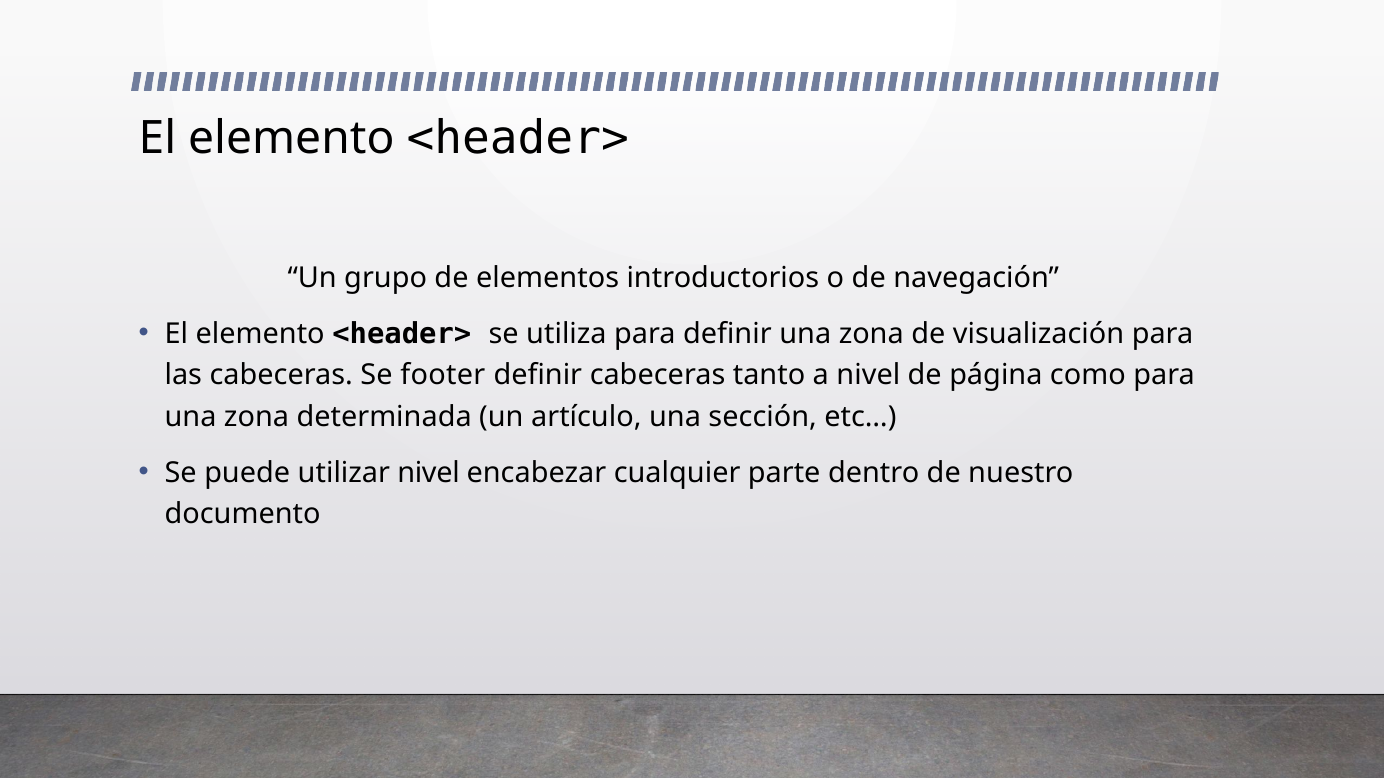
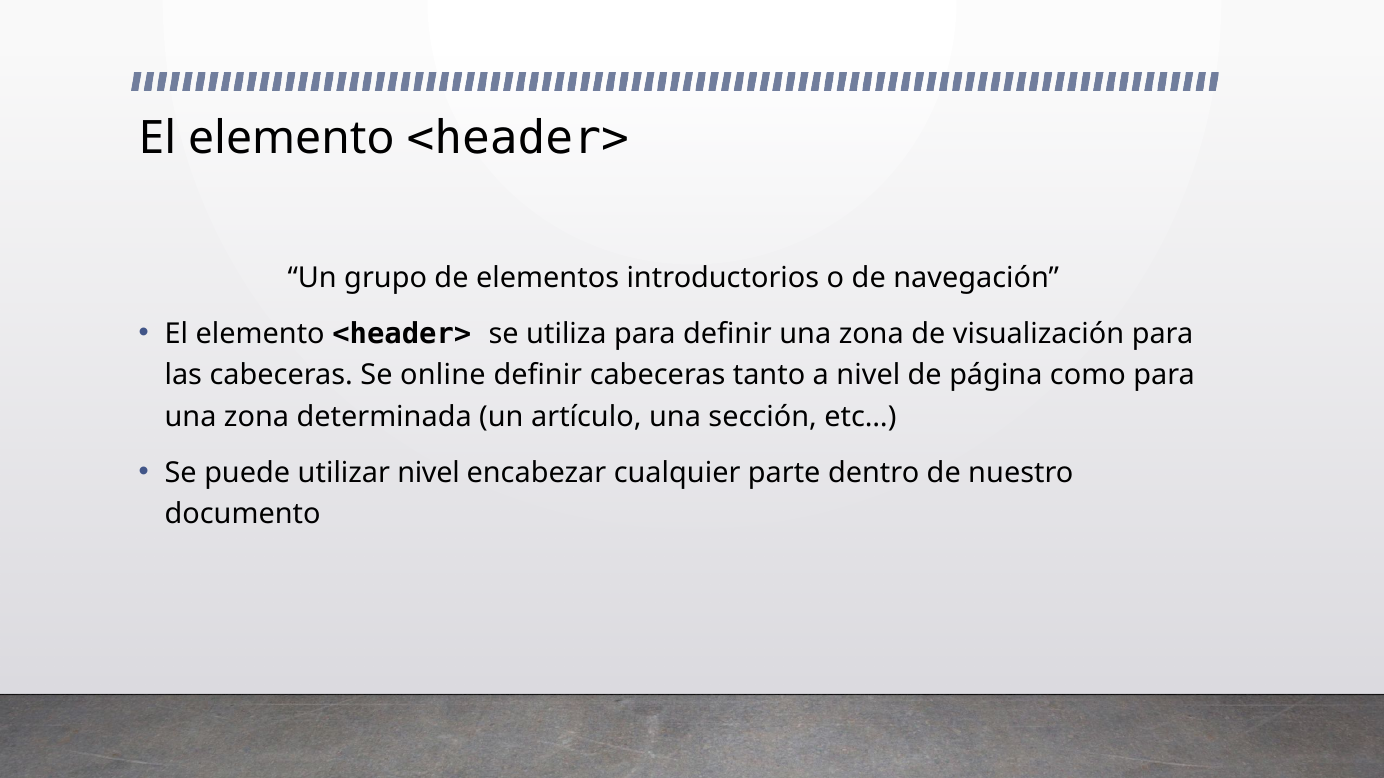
footer: footer -> online (443, 376)
